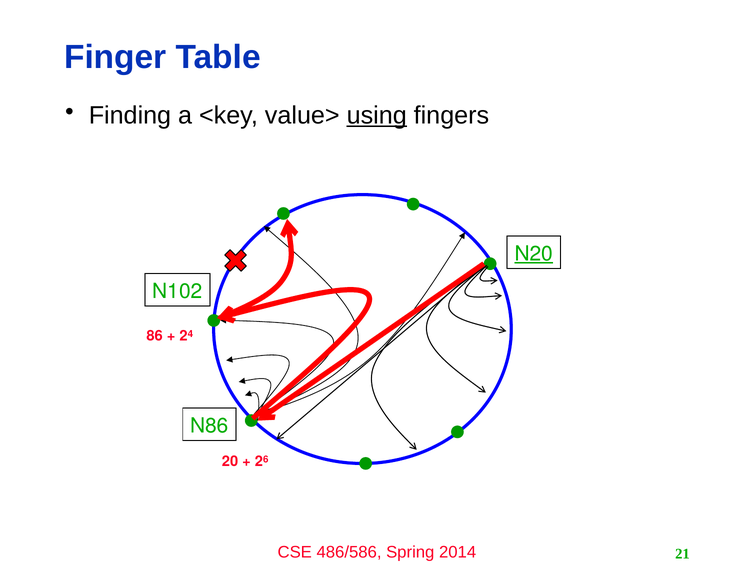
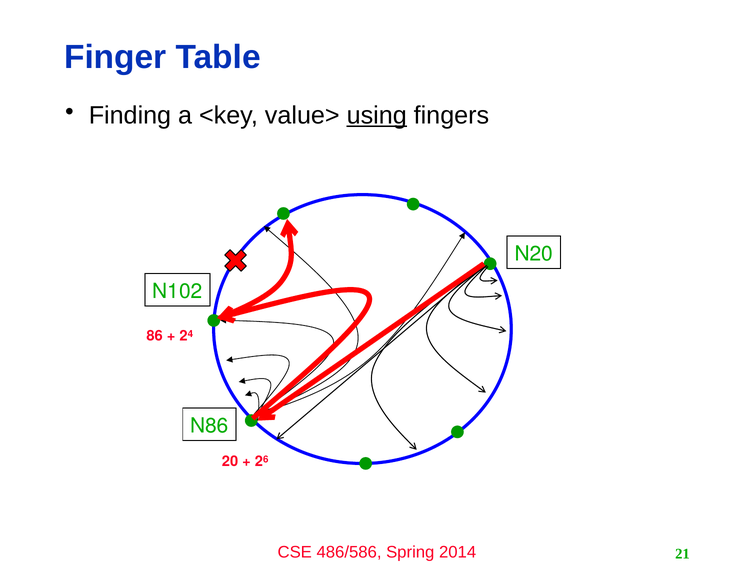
N20 underline: present -> none (534, 254)
